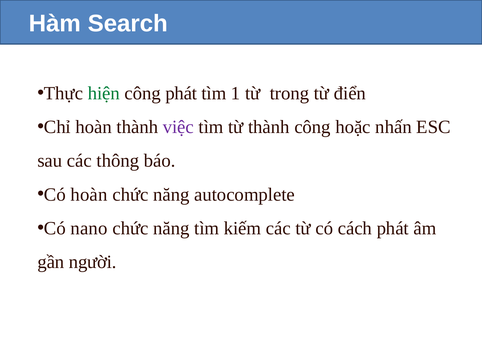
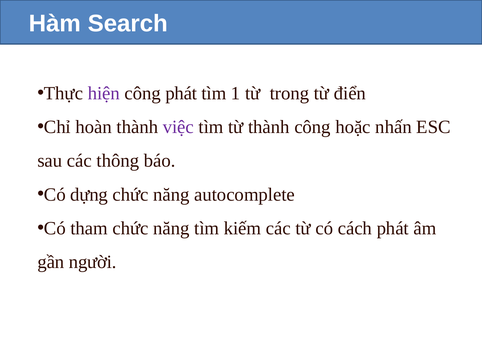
hiện colour: green -> purple (104, 93)
Có hoàn: hoàn -> dựng (89, 195)
nano: nano -> tham (89, 229)
